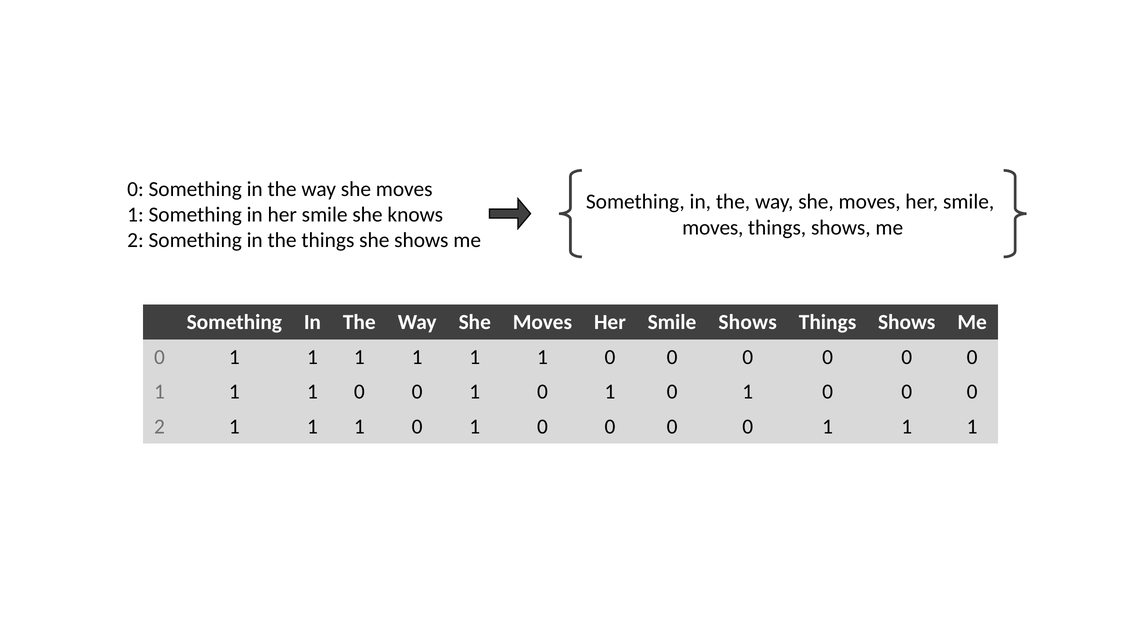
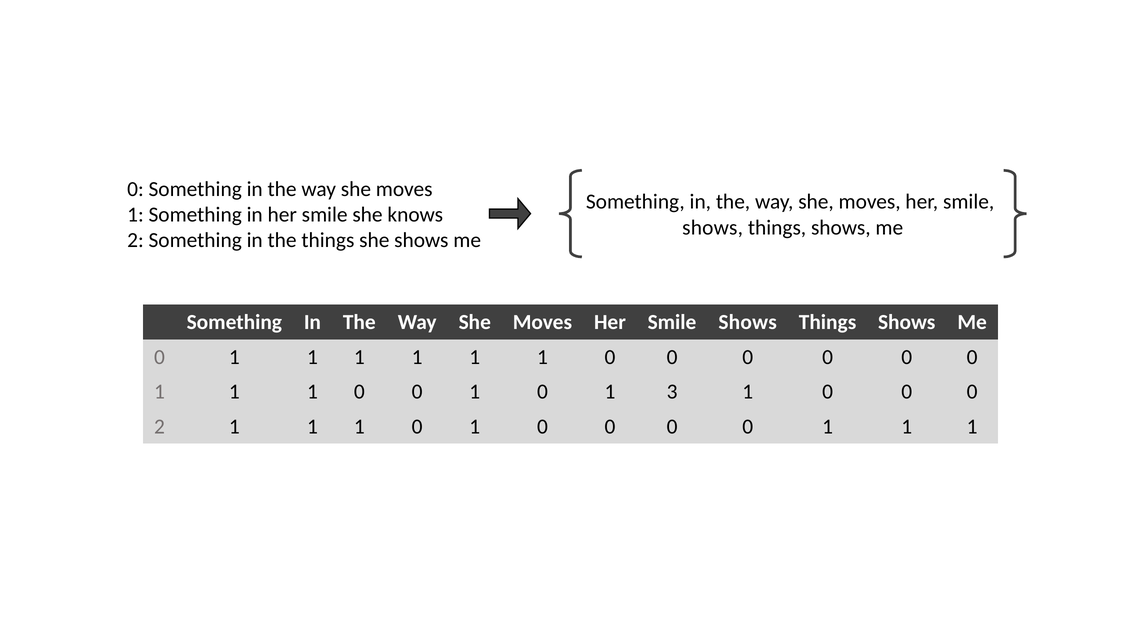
moves: moves -> shows (713, 228)
0: 0 -> 3 (672, 392)
